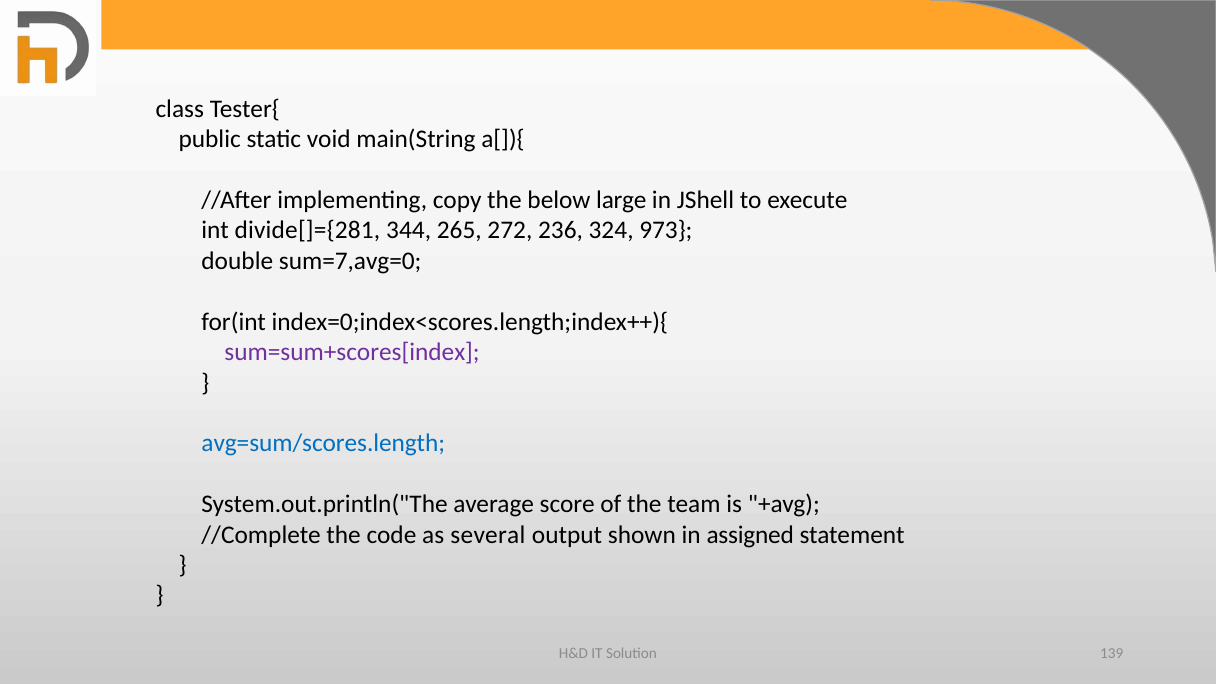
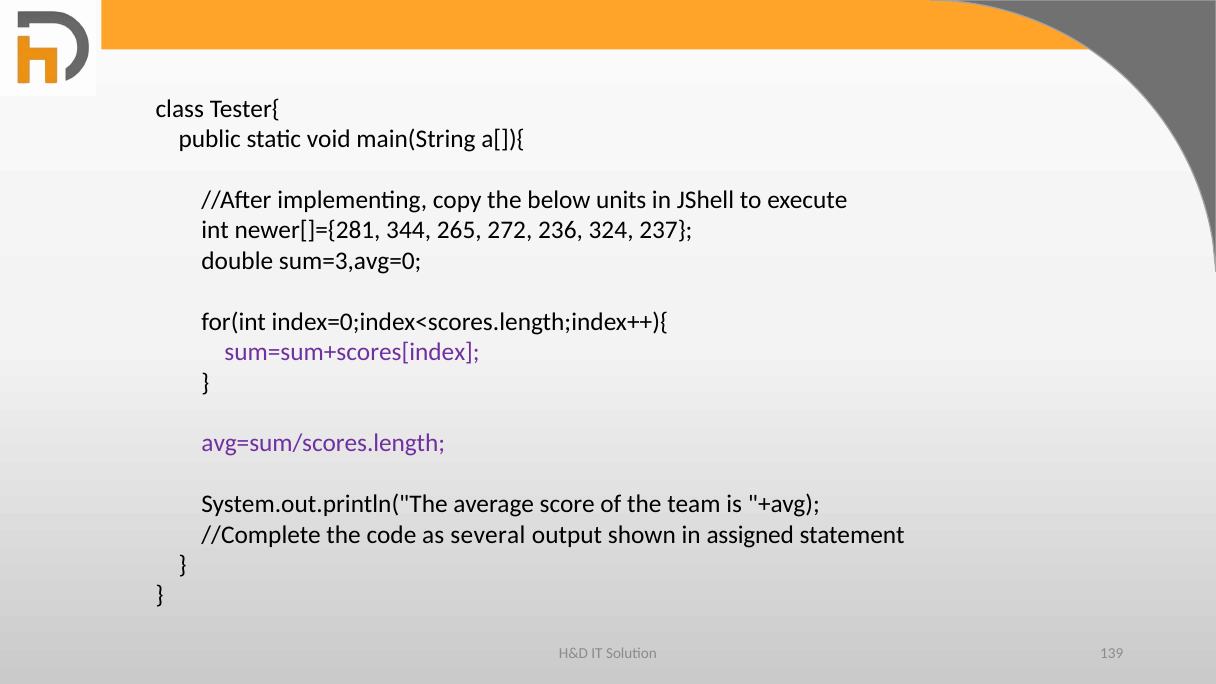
large: large -> units (621, 200)
divide[]={281: divide[]={281 -> newer[]={281 (308, 231)
973: 973 -> 237 (666, 231)
sum=7,avg=0: sum=7,avg=0 -> sum=3,avg=0 (350, 261)
avg=sum/scores.length colour: blue -> purple (323, 443)
